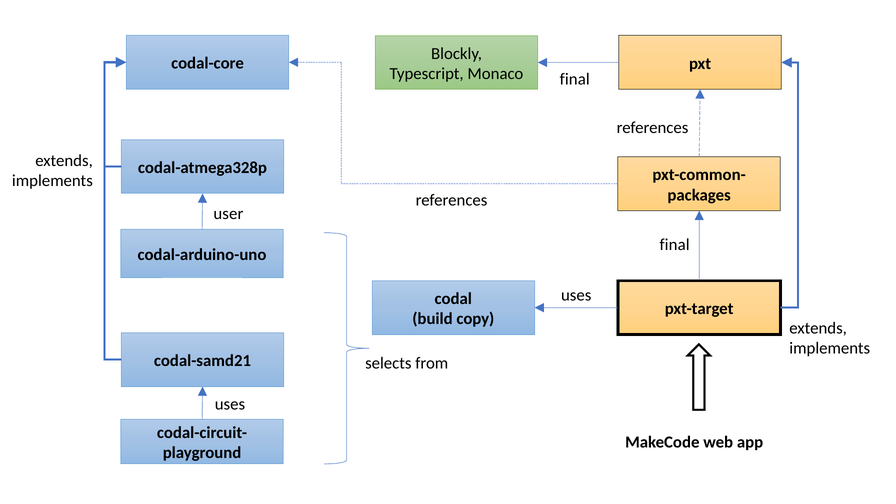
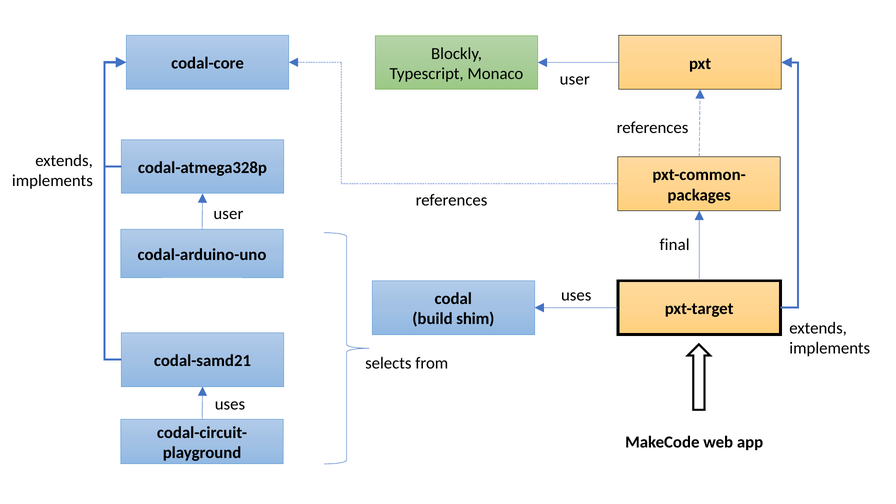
Monaco final: final -> user (575, 79)
copy: copy -> shim (475, 319)
